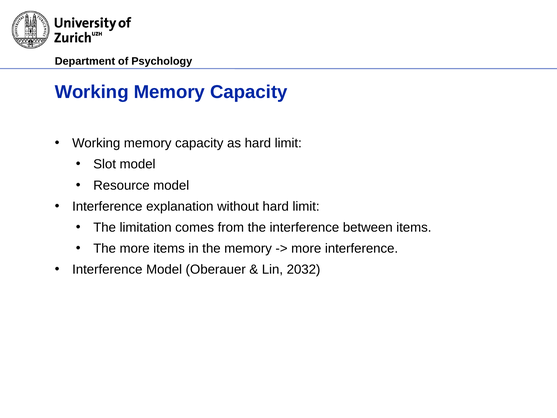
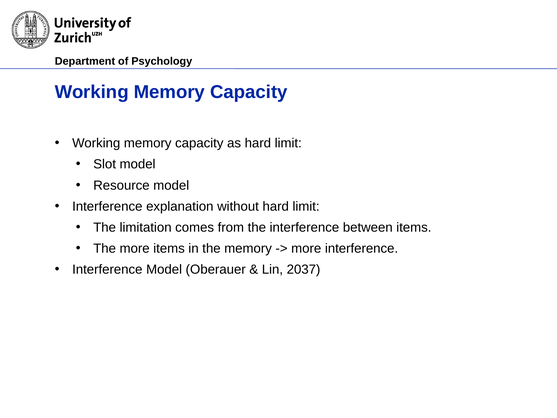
2032: 2032 -> 2037 (304, 269)
